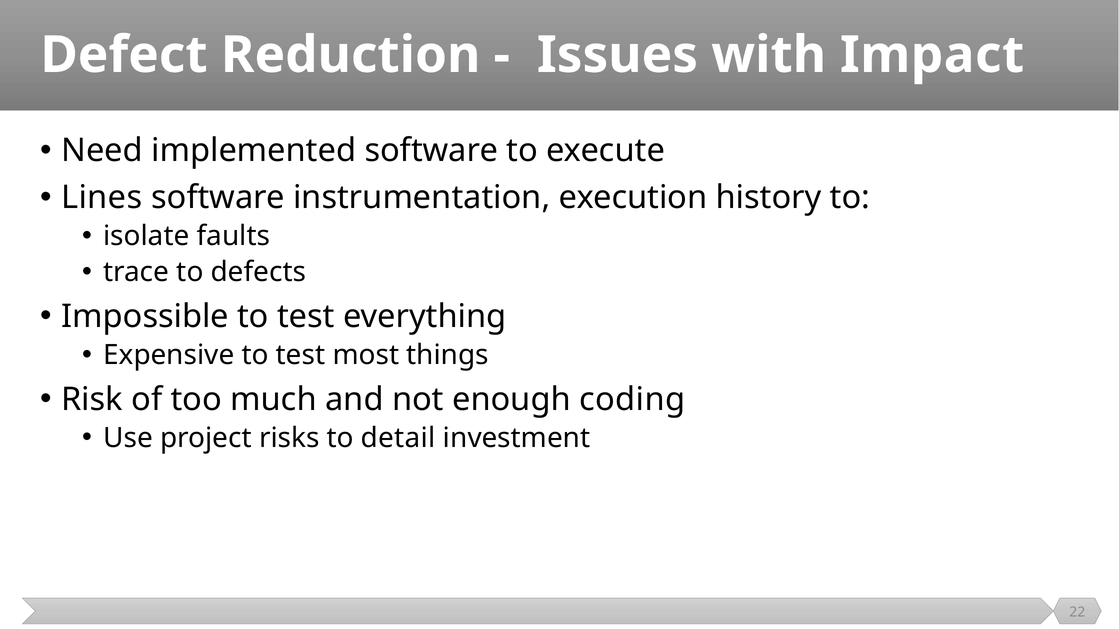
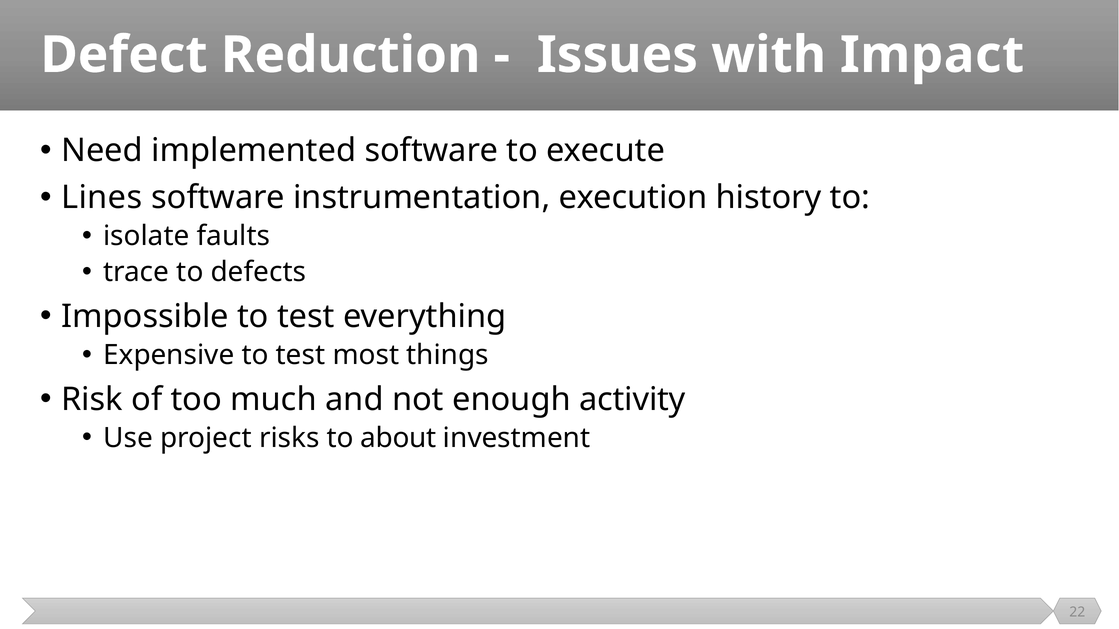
coding: coding -> activity (632, 400)
detail: detail -> about (399, 438)
